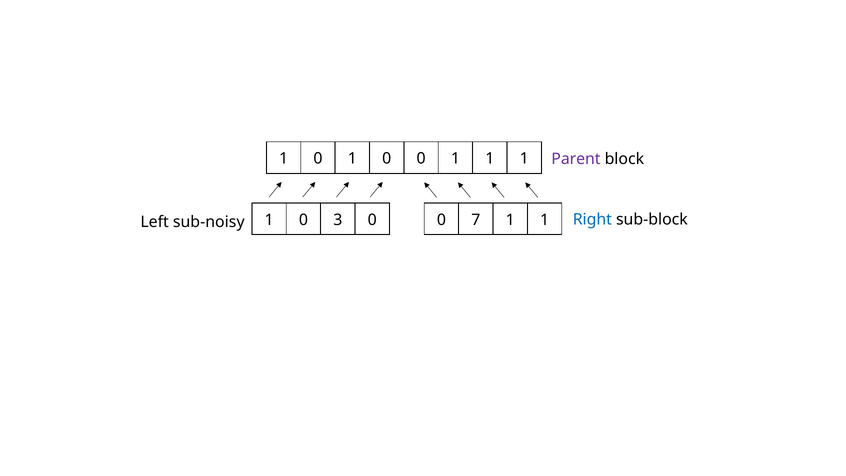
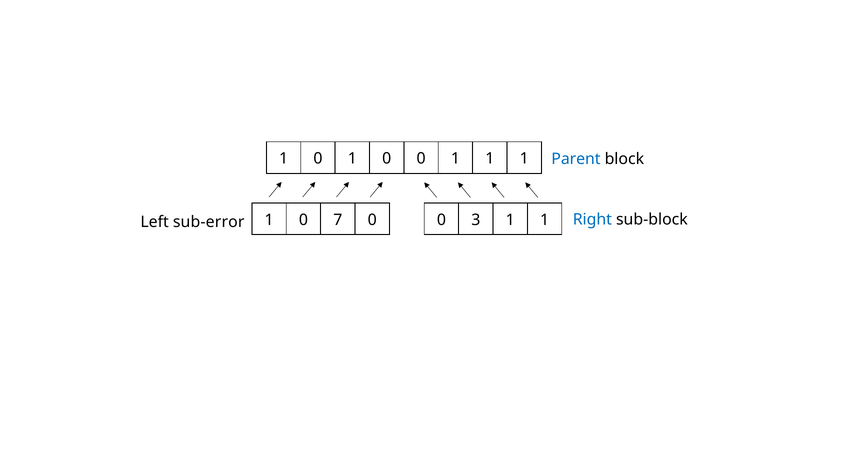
Parent colour: purple -> blue (576, 159)
3: 3 -> 7 (338, 220)
7: 7 -> 3 (476, 220)
sub-noisy: sub-noisy -> sub-error (209, 222)
